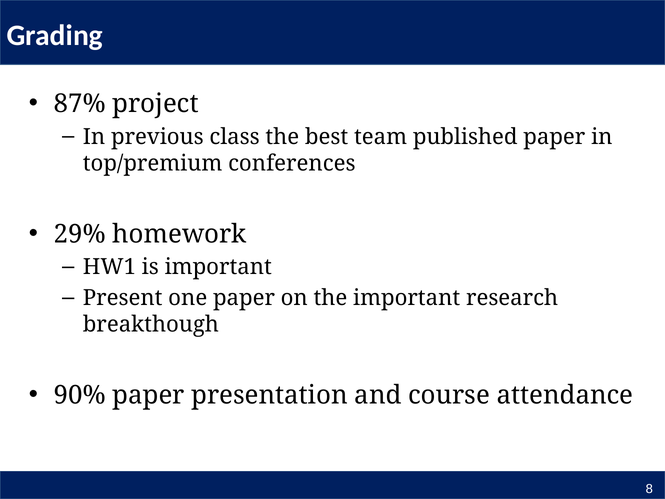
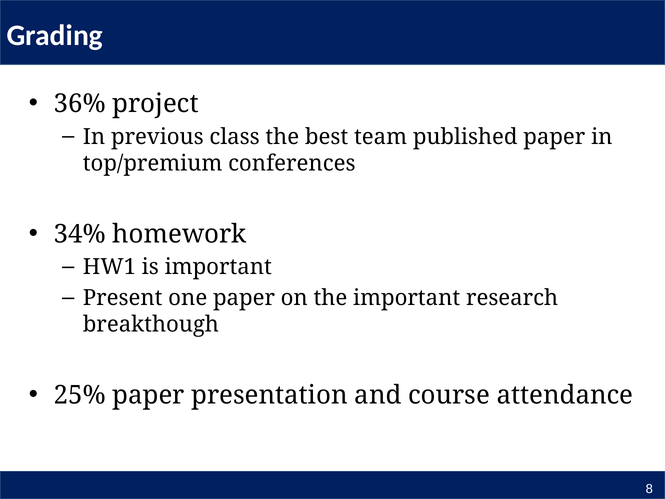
87%: 87% -> 36% (80, 104)
29%: 29% -> 34% (80, 234)
90%: 90% -> 25% (80, 395)
